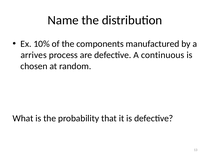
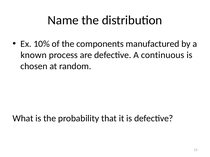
arrives: arrives -> known (34, 55)
